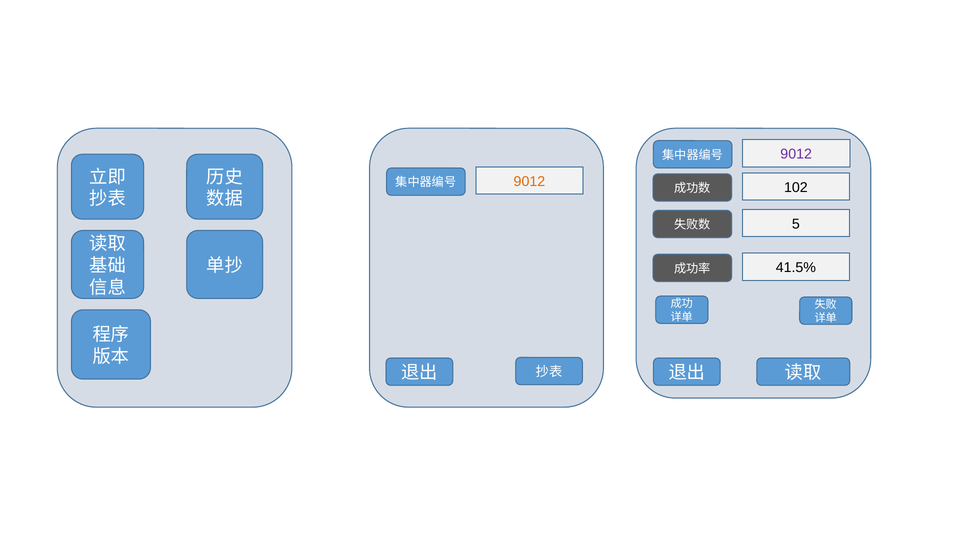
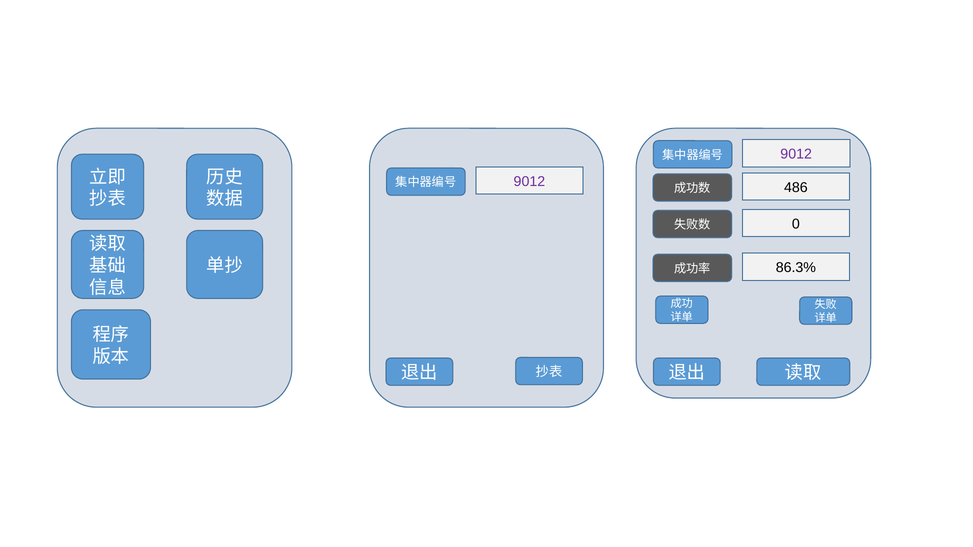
9012 colour: orange -> purple (529, 182)
102: 102 -> 486 (796, 188)
5: 5 -> 0 (796, 224)
41.5%: 41.5% -> 86.3% (796, 268)
